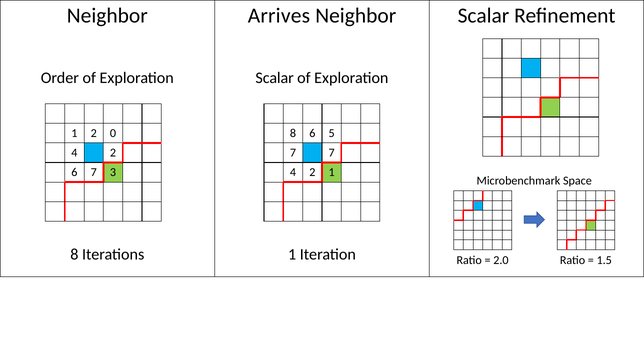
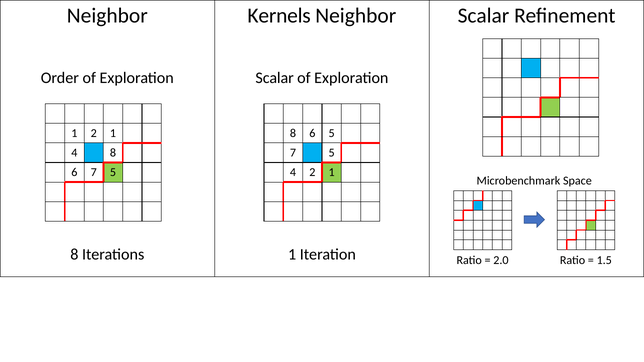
Arrives: Arrives -> Kernels (279, 16)
1 2 0: 0 -> 1 (113, 133)
2: 2 -> 8 (113, 153)
7: 7 -> 5 (332, 153)
6 7 3: 3 -> 5 (113, 173)
